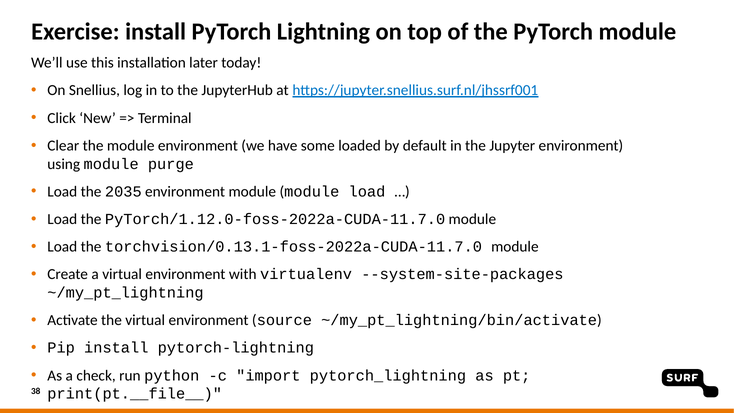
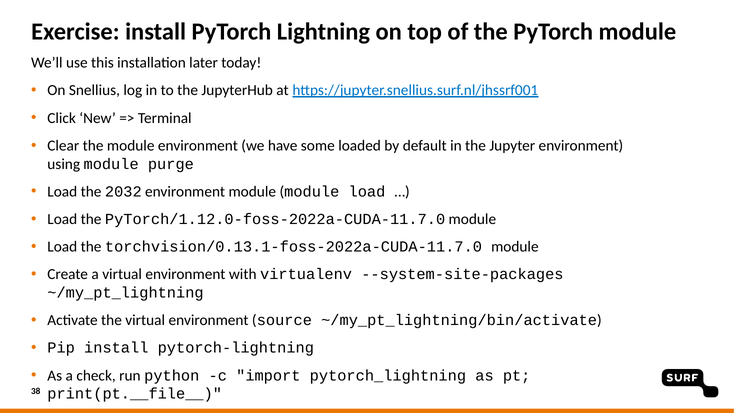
2035: 2035 -> 2032 (123, 192)
